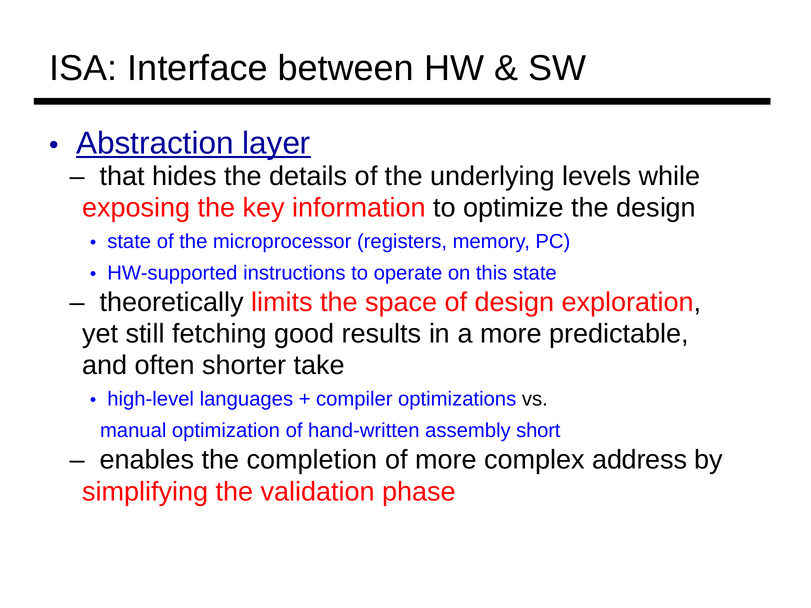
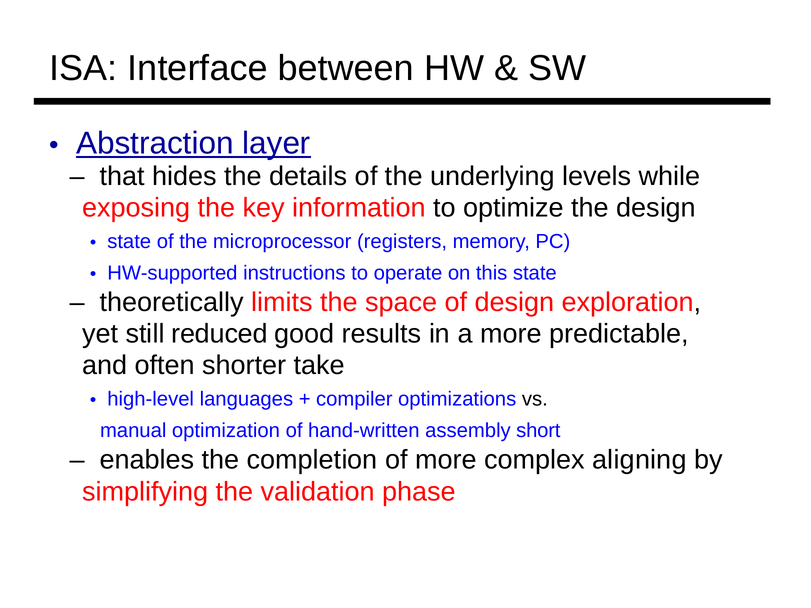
fetching: fetching -> reduced (220, 334)
address: address -> aligning (639, 460)
